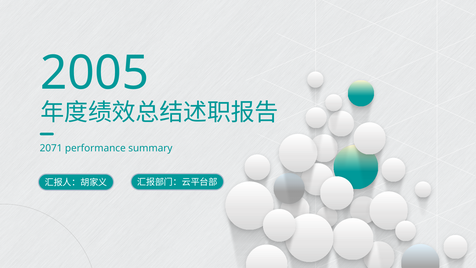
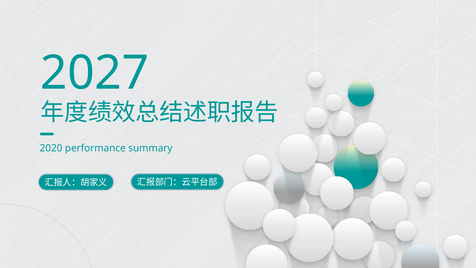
2005: 2005 -> 2027 (95, 73)
2071: 2071 -> 2020 (51, 148)
